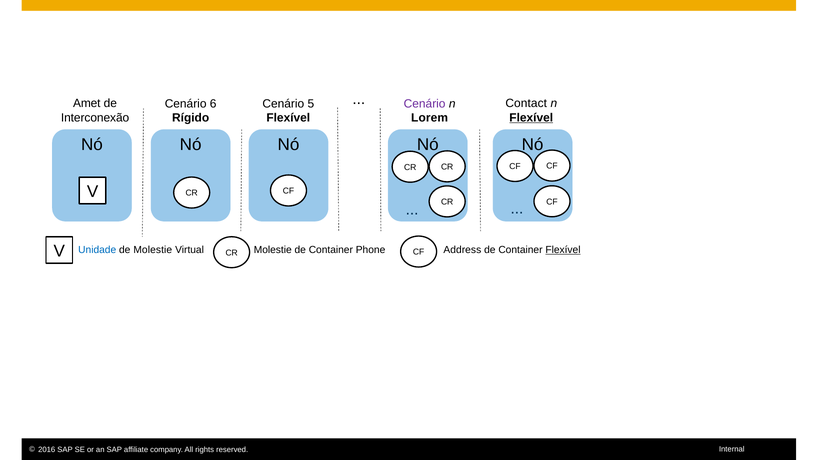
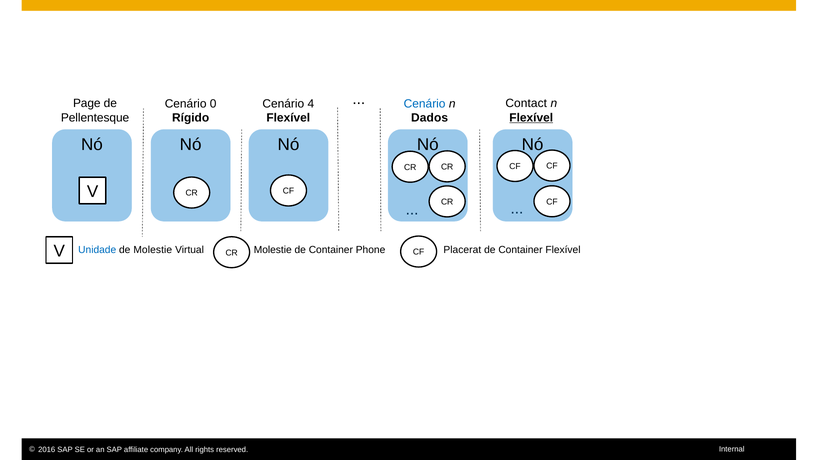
Amet: Amet -> Page (87, 103)
6: 6 -> 0 (213, 104)
5: 5 -> 4 (311, 104)
Cenário colour: purple -> blue (425, 104)
Interconexão: Interconexão -> Pellentesque (95, 118)
Lorem: Lorem -> Dados (430, 118)
Address: Address -> Placerat (462, 250)
Flexível underline: present -> none (563, 250)
